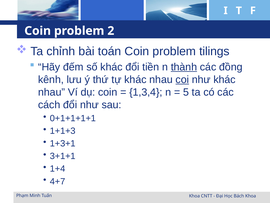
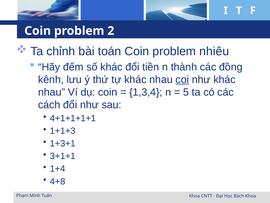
tilings: tilings -> nhiêu (214, 51)
thành underline: present -> none (184, 67)
0+1+1+1+1: 0+1+1+1+1 -> 4+1+1+1+1 (73, 118)
4+7: 4+7 -> 4+8 (58, 181)
